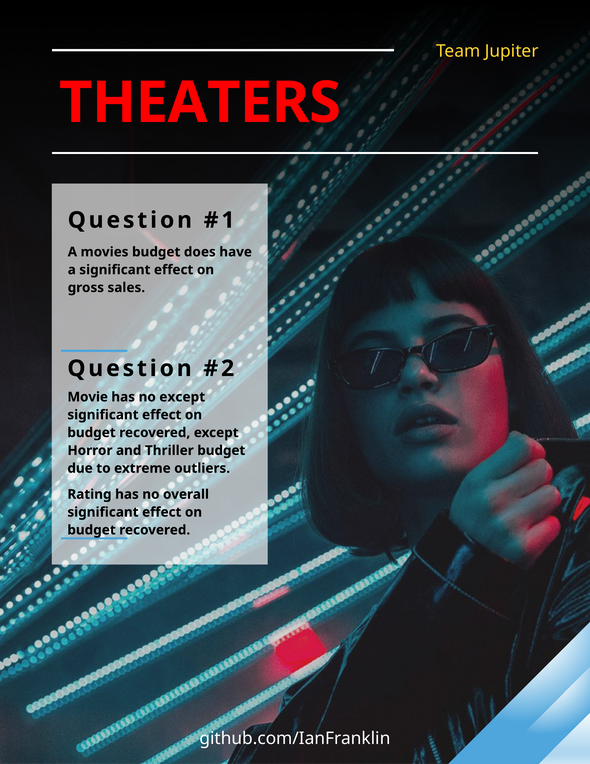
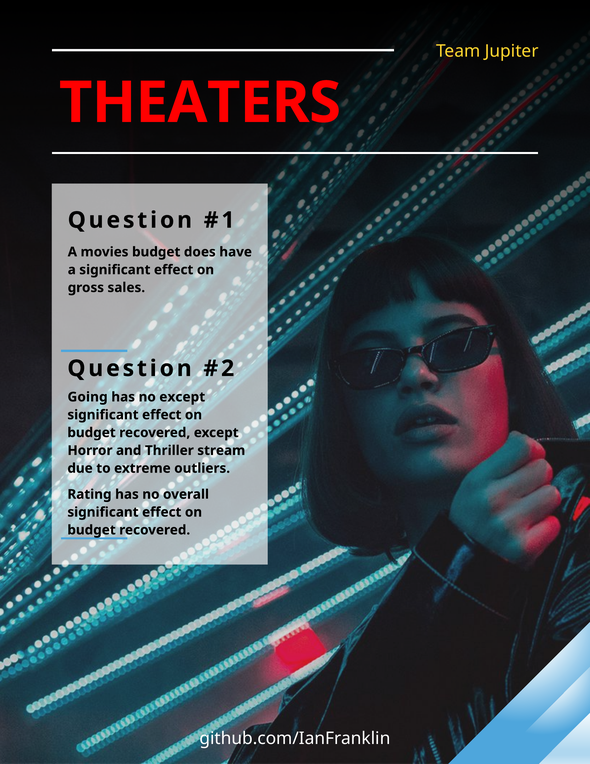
Movie: Movie -> Going (88, 397)
Thriller budget: budget -> stream (221, 450)
